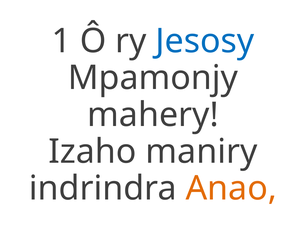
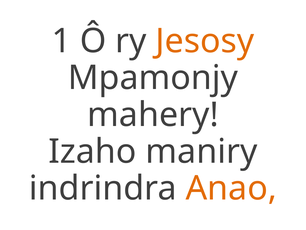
Jesosy colour: blue -> orange (205, 41)
